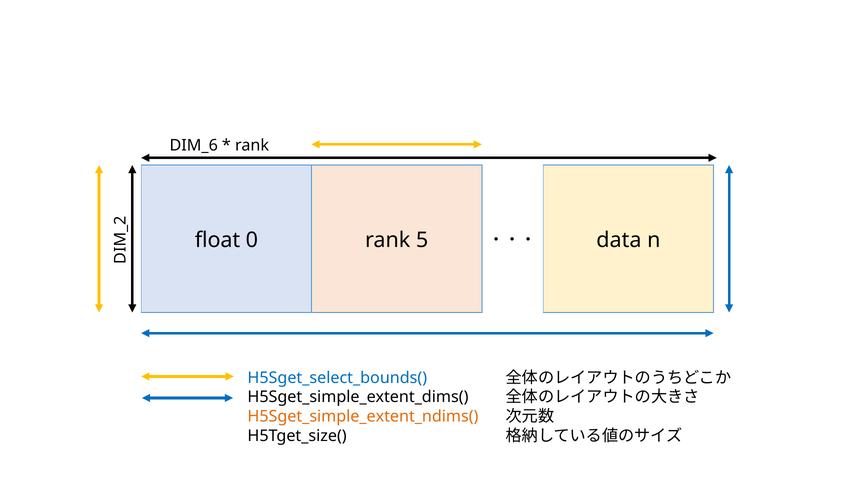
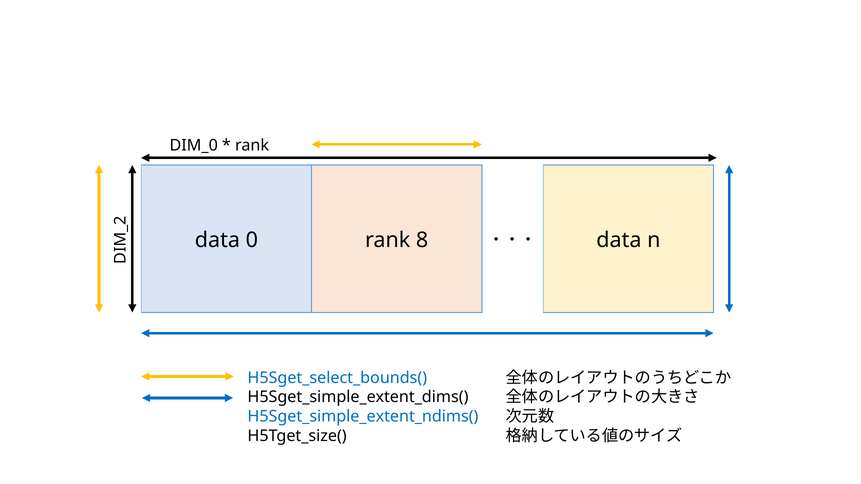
DIM_6: DIM_6 -> DIM_0 (194, 145)
float: float -> data (217, 240)
5: 5 -> 8 (422, 240)
H5Sget_simple_extent_ndims( colour: orange -> blue (363, 417)
